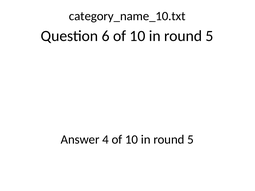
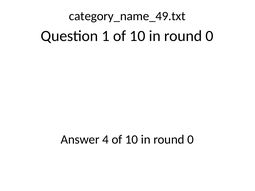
category_name_10.txt: category_name_10.txt -> category_name_49.txt (127, 16)
6: 6 -> 1 (106, 36)
5: 5 -> 0 (210, 36)
5: 5 -> 0 (191, 140)
